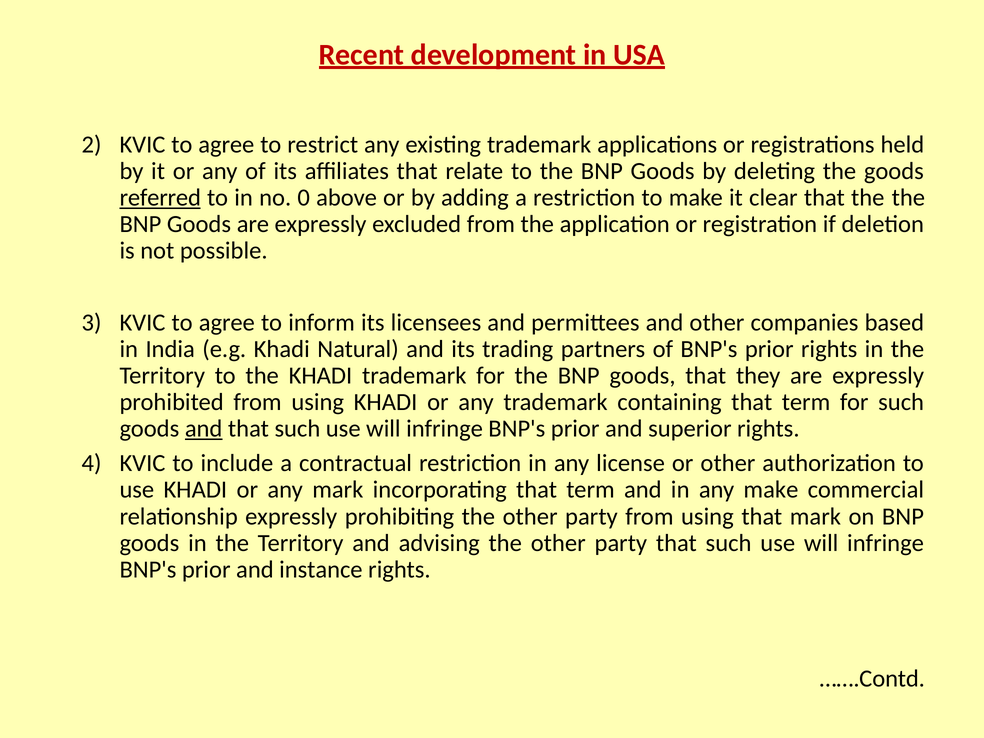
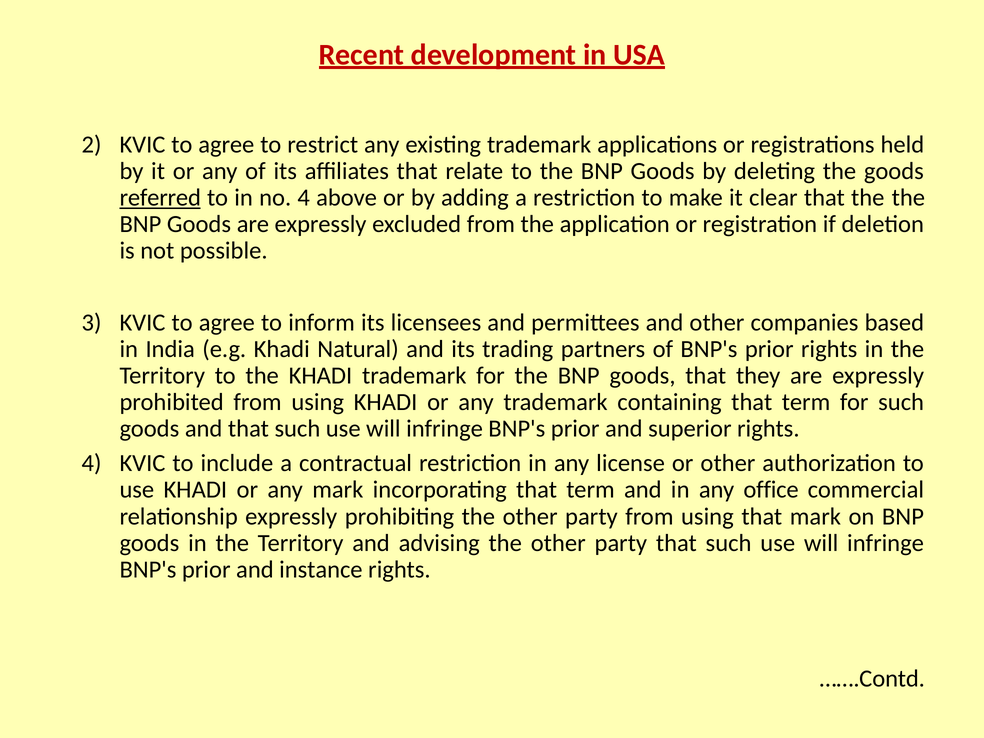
no 0: 0 -> 4 (304, 198)
and underline: present -> none (204, 429)
any make: make -> office (771, 490)
